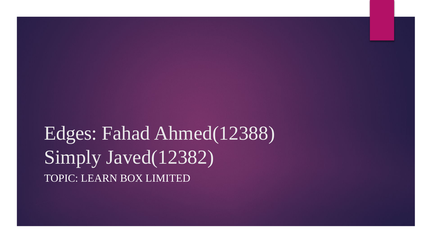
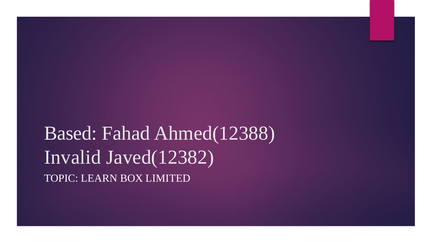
Edges: Edges -> Based (71, 133)
Simply: Simply -> Invalid (73, 157)
